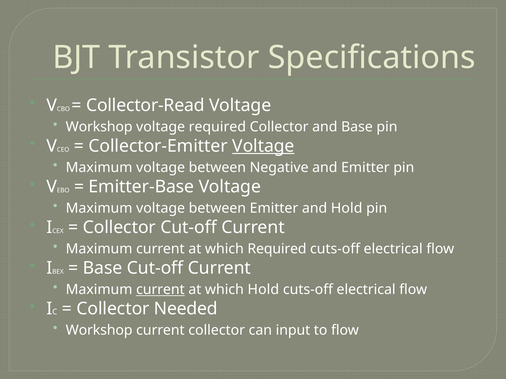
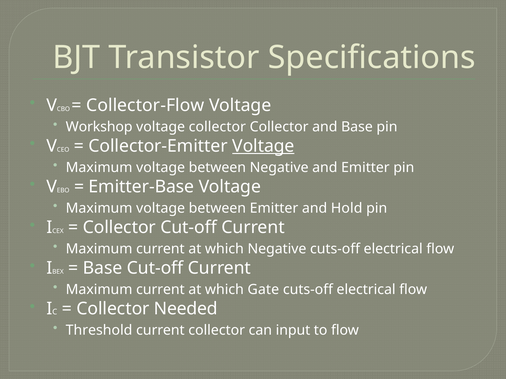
Collector-Read: Collector-Read -> Collector-Flow (145, 105)
voltage required: required -> collector (217, 127)
which Required: Required -> Negative (277, 249)
current underline: present -> none (160, 290)
which Hold: Hold -> Gate (263, 290)
Workshop: Workshop -> Threshold (99, 331)
